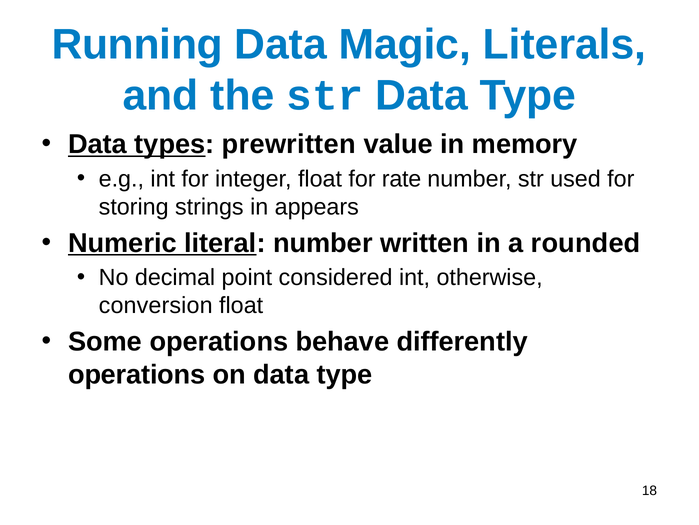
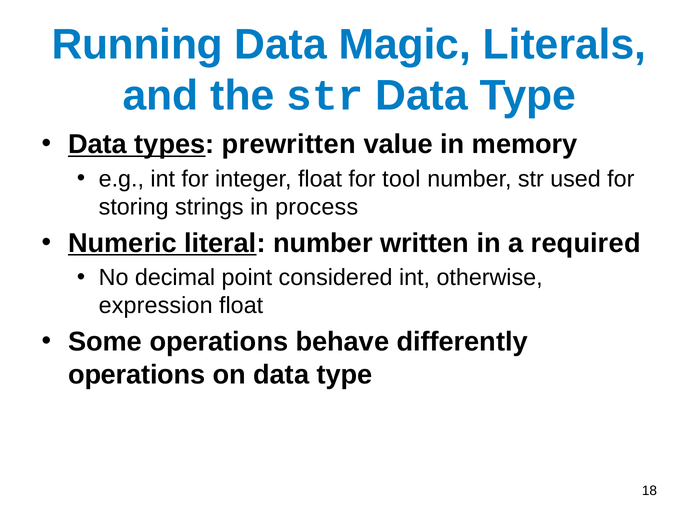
rate: rate -> tool (401, 179)
appears: appears -> process (317, 207)
rounded: rounded -> required (586, 243)
conversion: conversion -> expression (156, 305)
